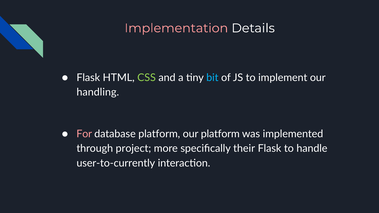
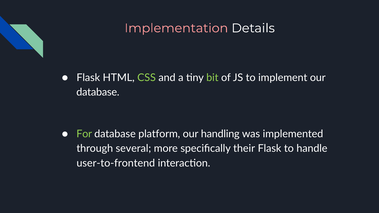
bit colour: light blue -> light green (212, 78)
handling: handling -> database (98, 92)
For colour: pink -> light green (84, 134)
our platform: platform -> handling (220, 134)
project: project -> several (133, 149)
user-to-currently: user-to-currently -> user-to-frontend (116, 163)
